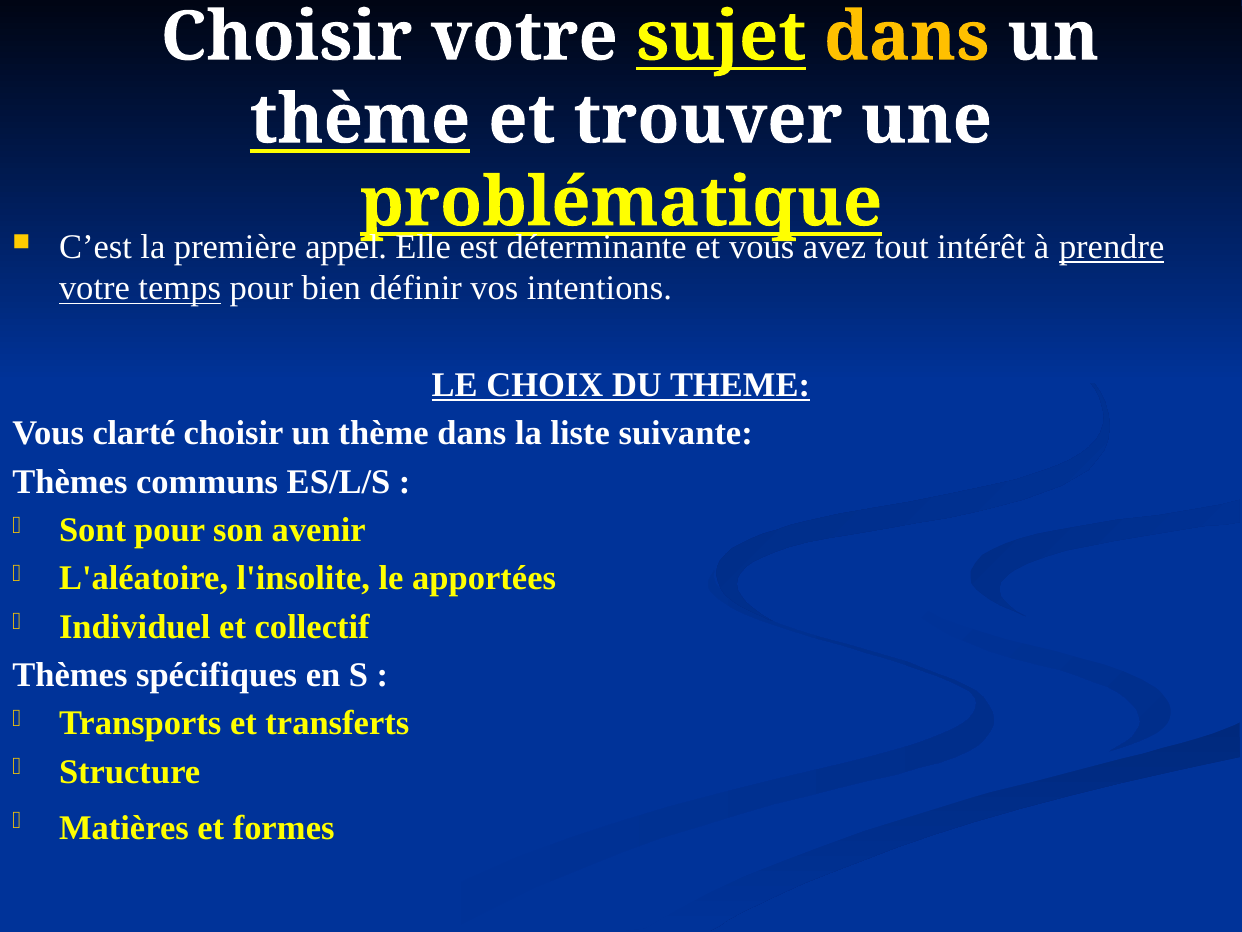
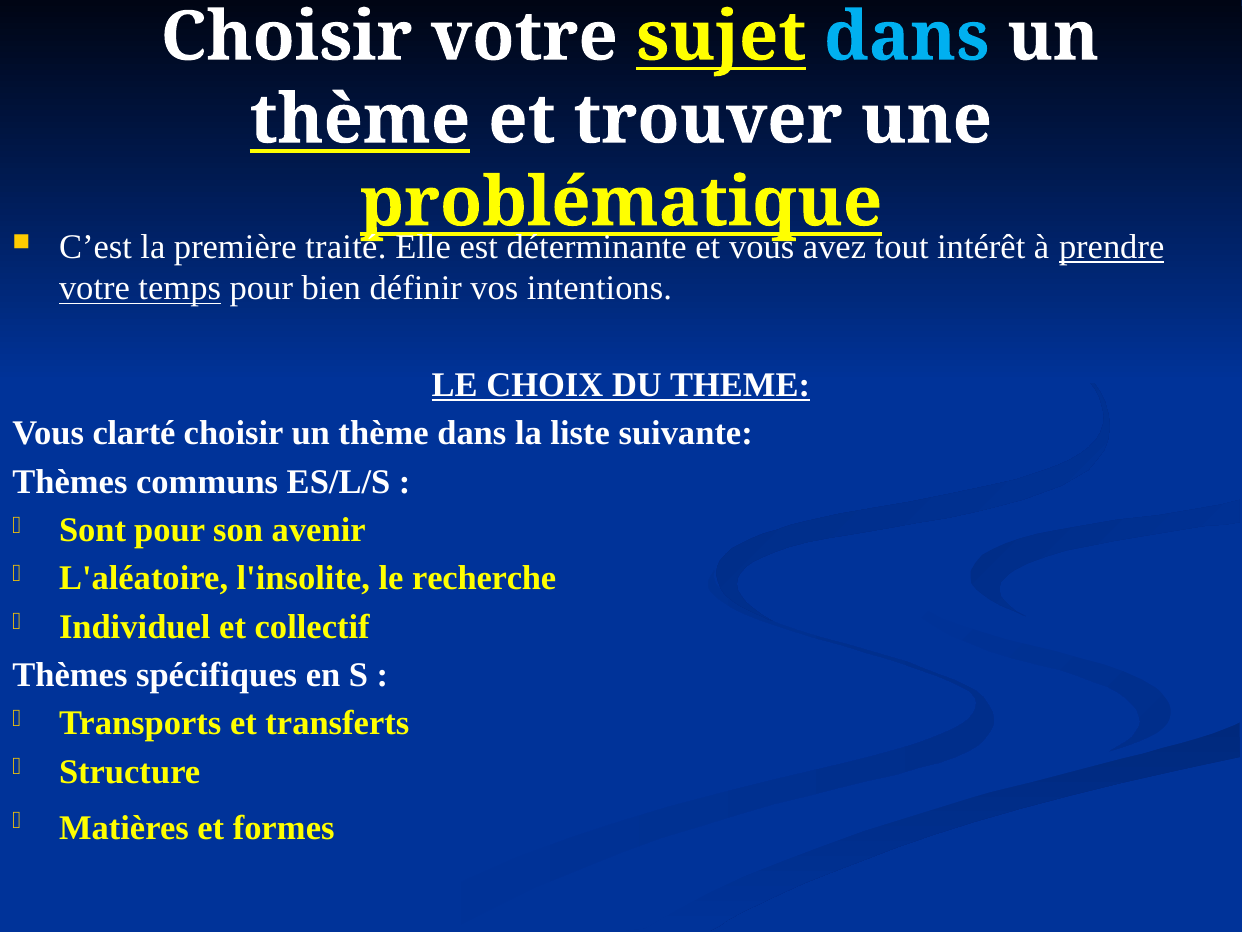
dans colour: yellow -> light blue (907, 37)
appel: appel -> traité (346, 247)
apportées: apportées -> recherche (484, 578)
